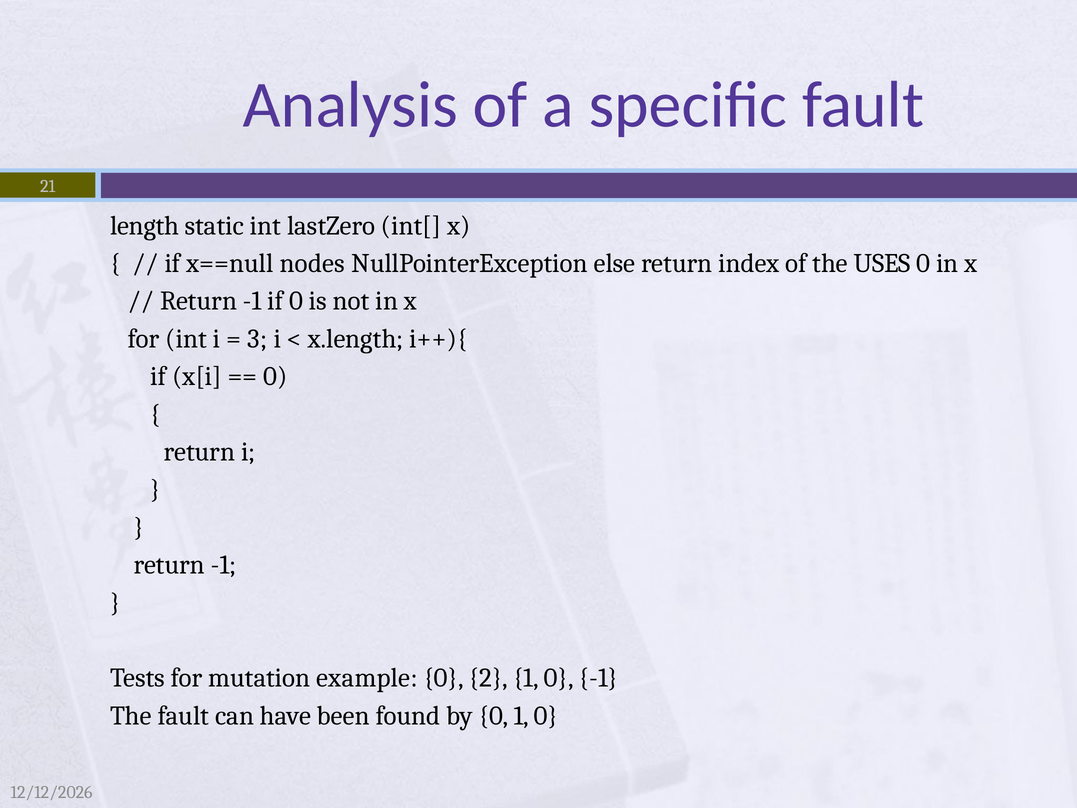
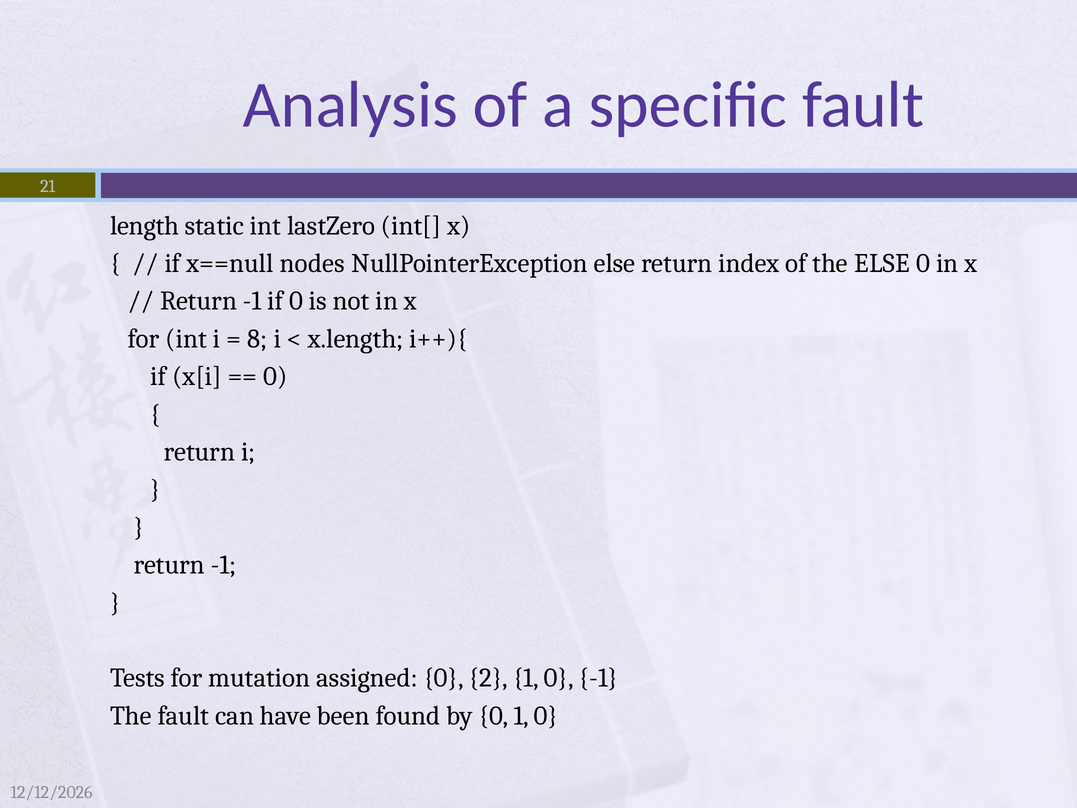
the USES: USES -> ELSE (882, 263)
3: 3 -> 8 (257, 339)
example: example -> assigned (367, 678)
